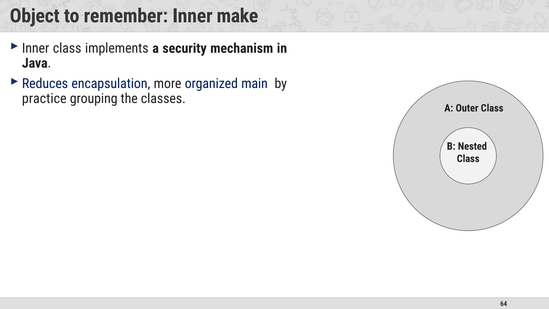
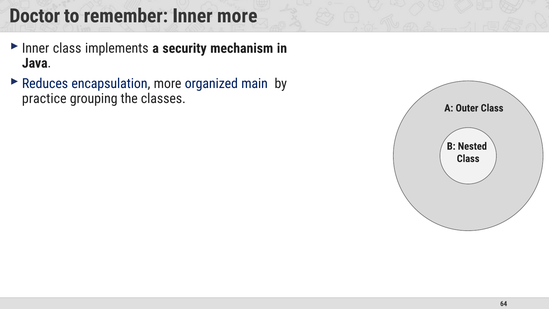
Object: Object -> Doctor (35, 16)
Inner make: make -> more (237, 16)
